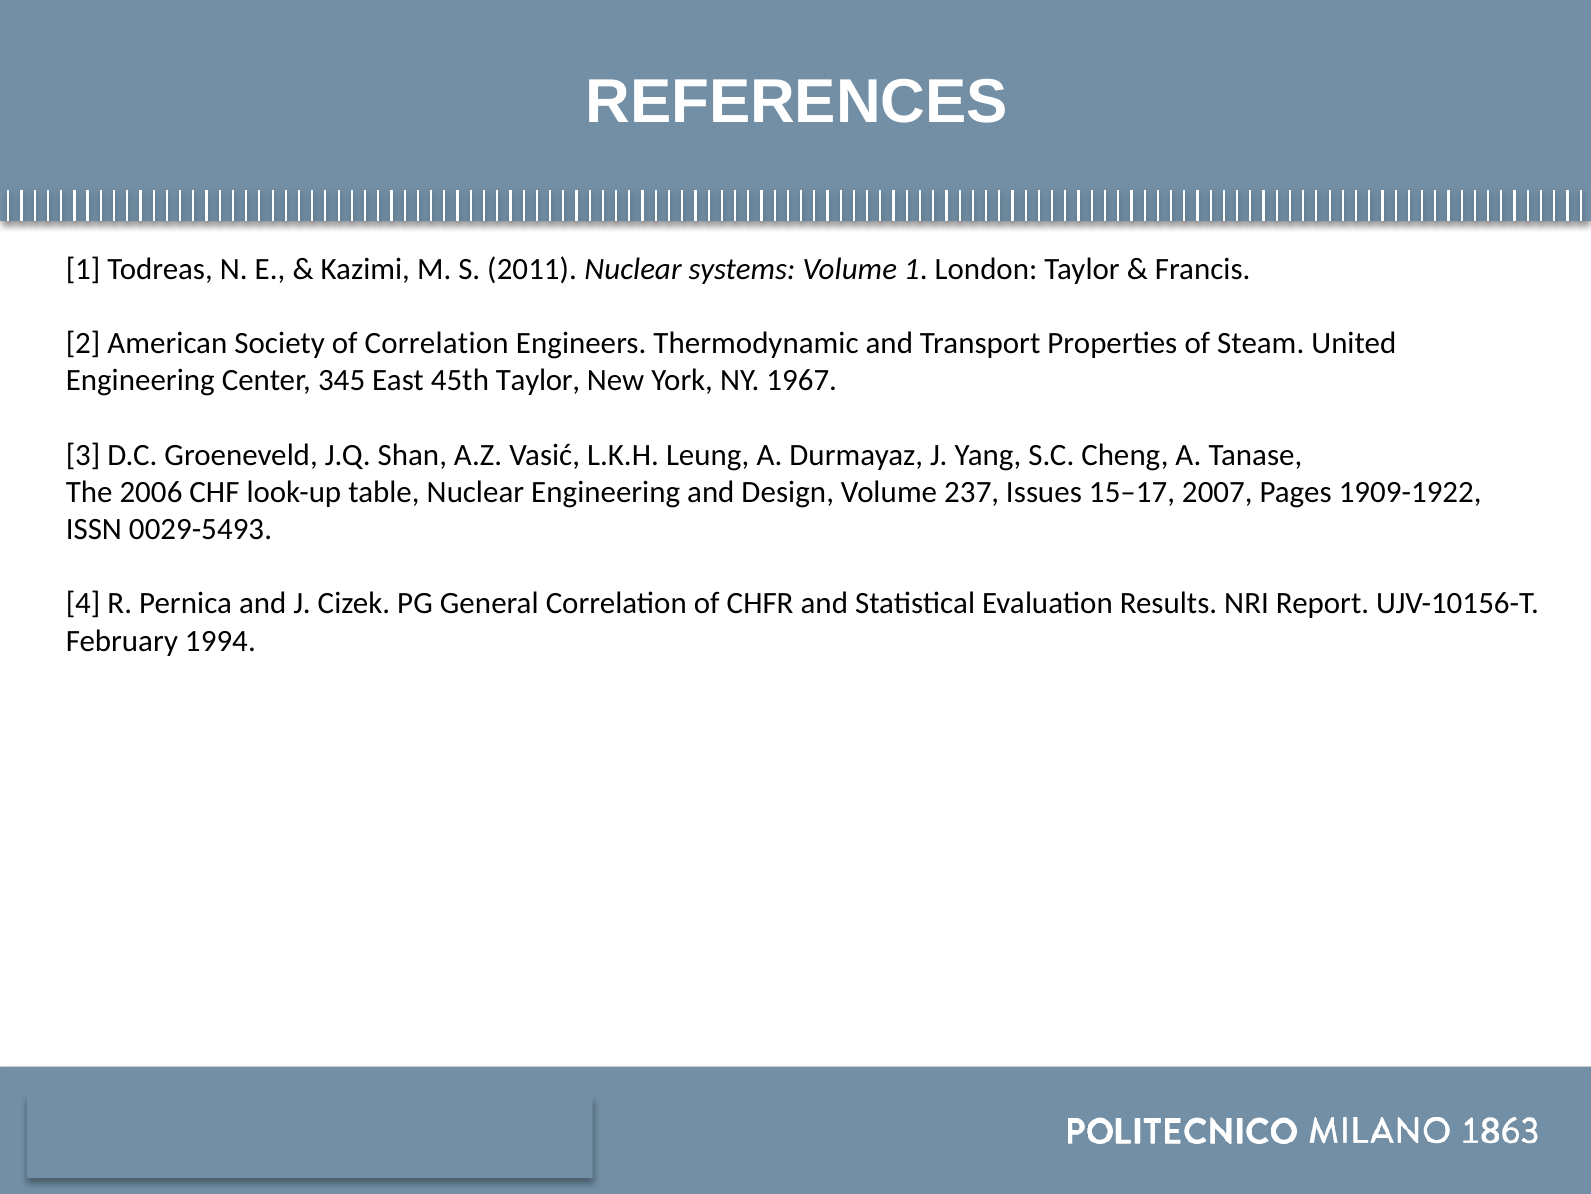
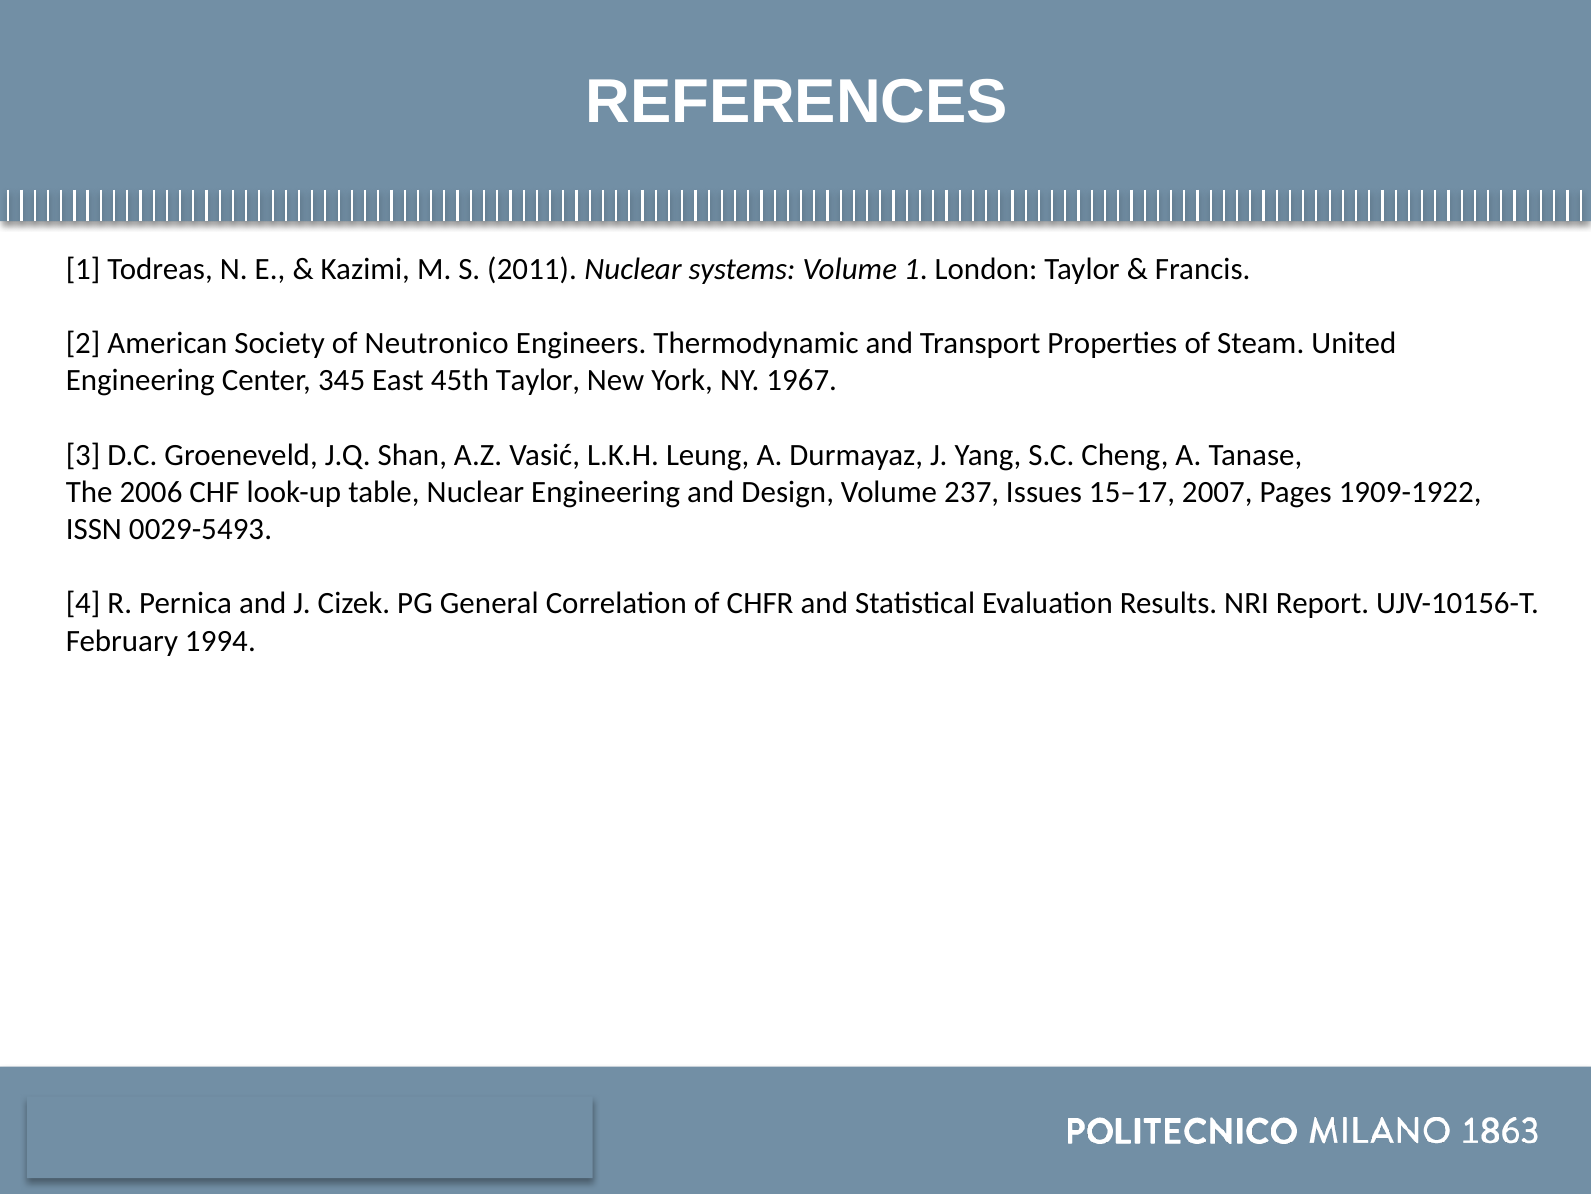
of Correlation: Correlation -> Neutronico (437, 343)
